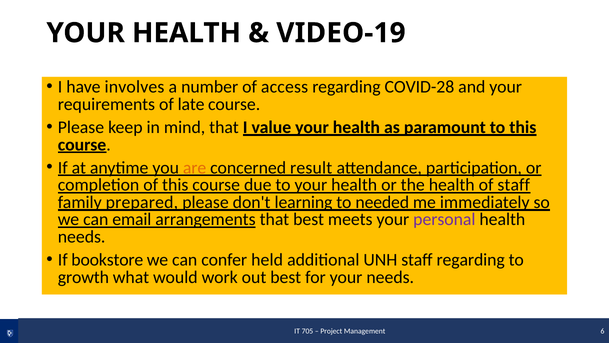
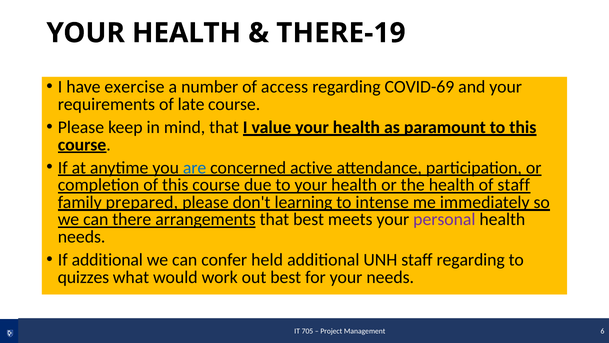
VIDEO-19: VIDEO-19 -> THERE-19 (341, 33)
involves: involves -> exercise (134, 87)
COVID-28: COVID-28 -> COVID-69 (419, 87)
are colour: orange -> blue (195, 167)
result: result -> active (311, 167)
needed: needed -> intense (382, 202)
email: email -> there (132, 219)
If bookstore: bookstore -> additional (107, 260)
growth: growth -> quizzes (83, 277)
